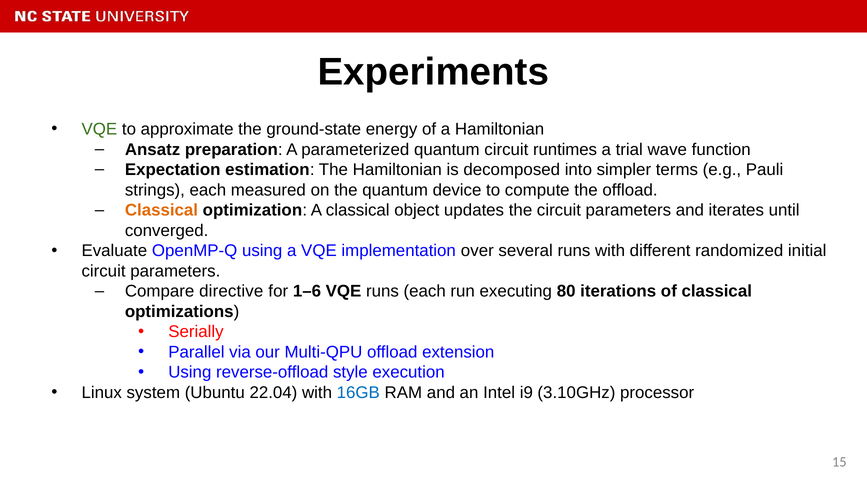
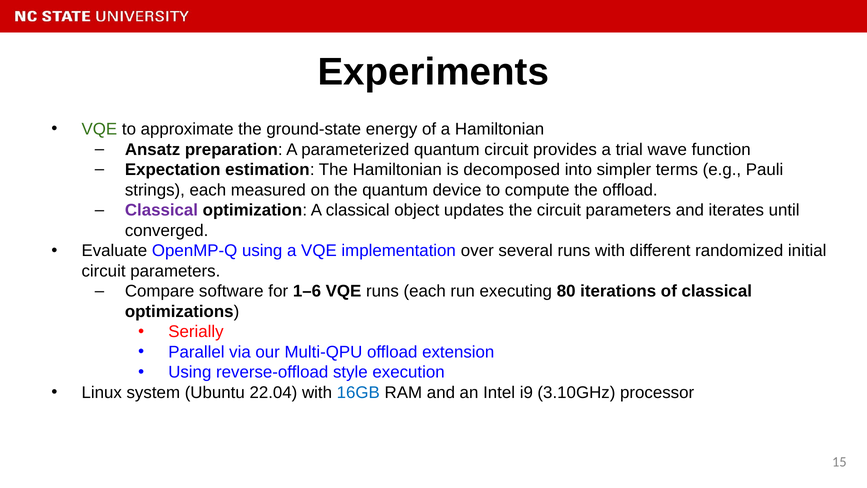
runtimes: runtimes -> provides (565, 149)
Classical colour: orange -> purple (161, 210)
directive: directive -> software (231, 291)
